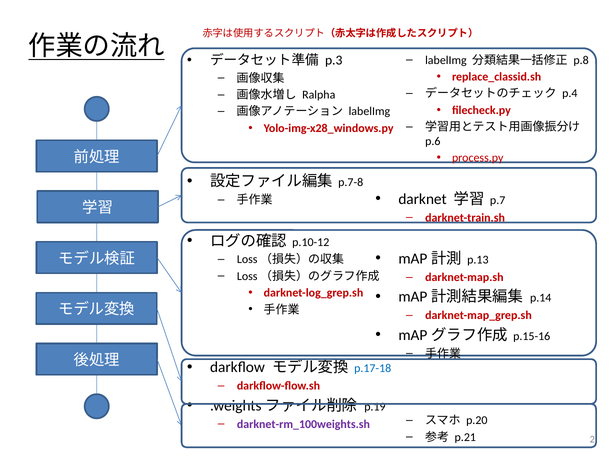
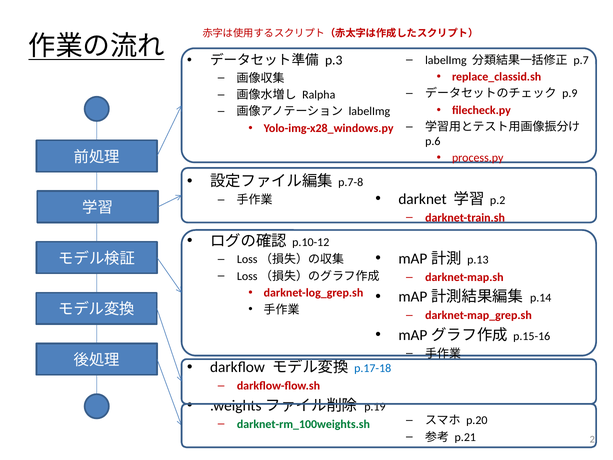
p.8: p.8 -> p.7 (581, 60)
p.4: p.4 -> p.9 (570, 93)
p.7: p.7 -> p.2 (498, 200)
darknet-rm_100weights.sh colour: purple -> green (303, 424)
